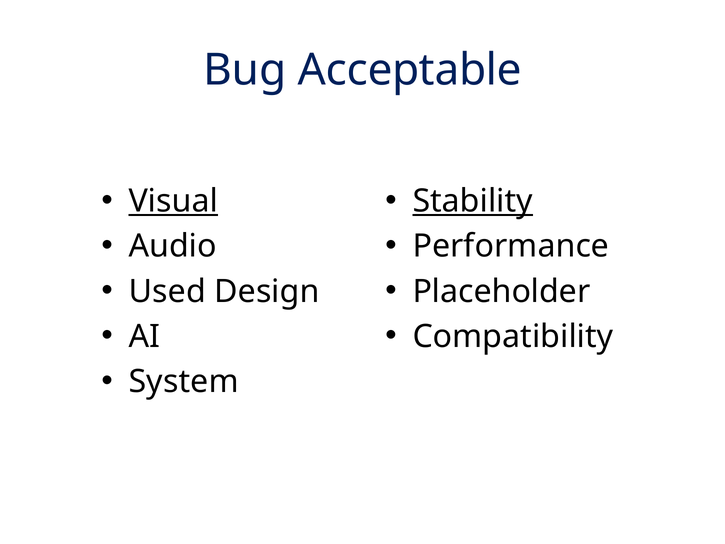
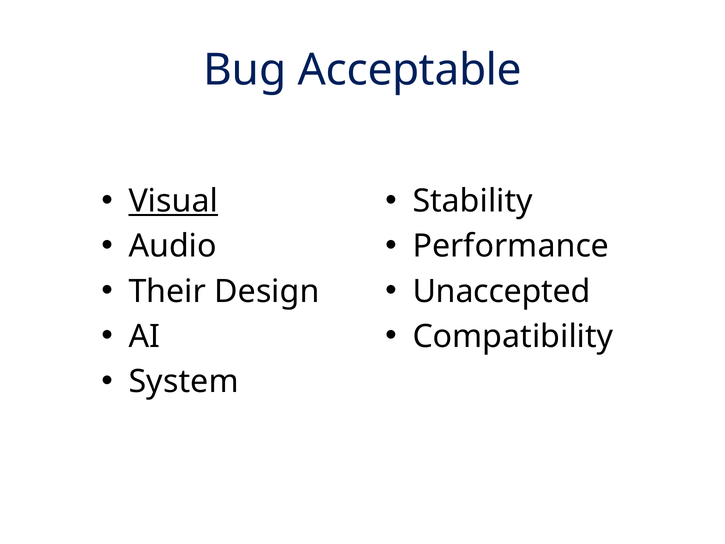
Stability underline: present -> none (473, 201)
Used: Used -> Their (167, 291)
Placeholder: Placeholder -> Unaccepted (502, 291)
